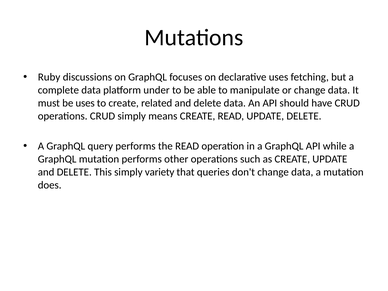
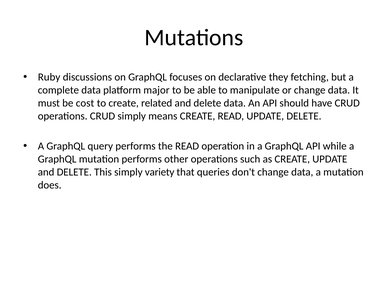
declarative uses: uses -> they (279, 77)
under: under -> major (156, 90)
be uses: uses -> cost (85, 103)
